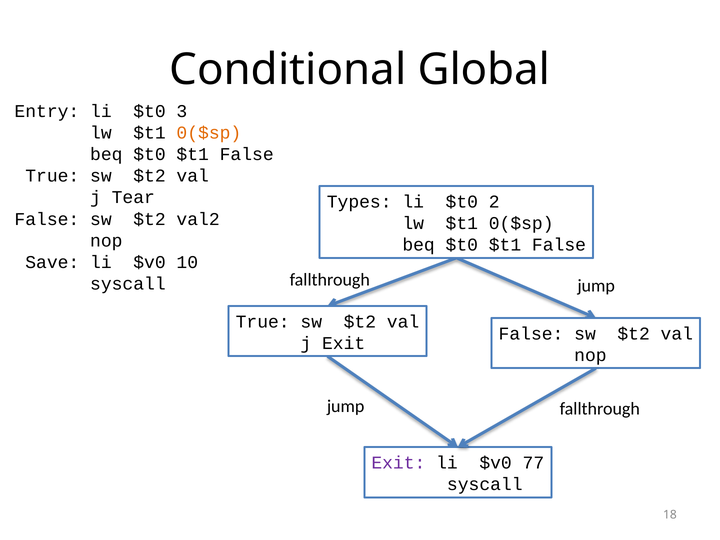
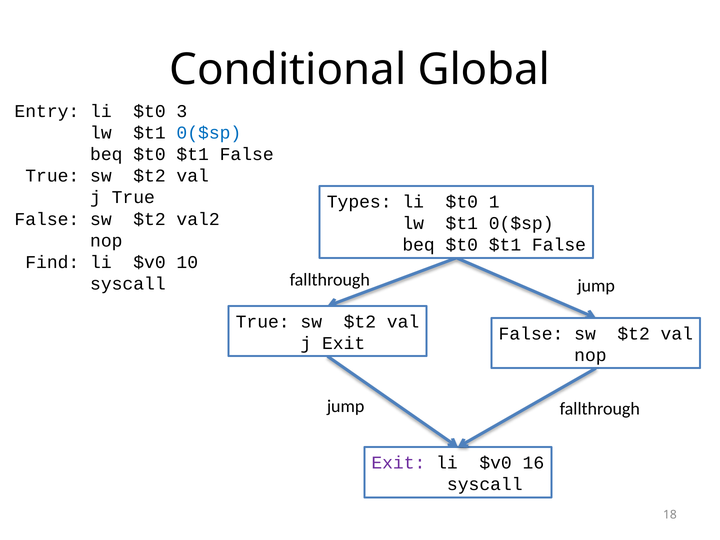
0($sp colour: orange -> blue (209, 133)
j Tear: Tear -> True (133, 197)
2: 2 -> 1 (494, 202)
Save: Save -> Find (52, 262)
77: 77 -> 16 (533, 463)
